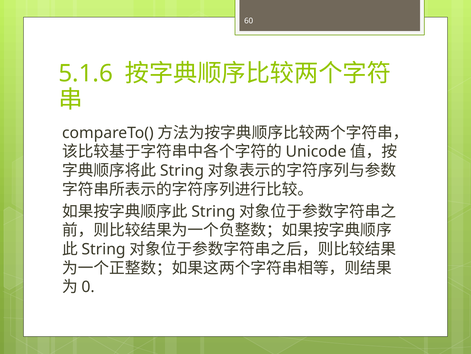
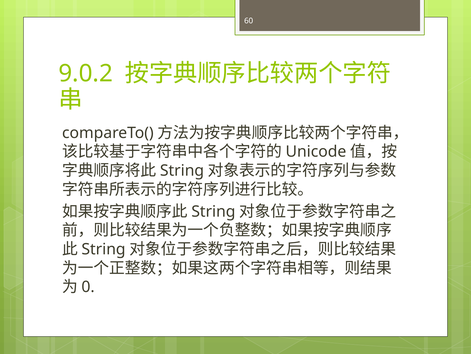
5.1.6: 5.1.6 -> 9.0.2 (86, 73)
